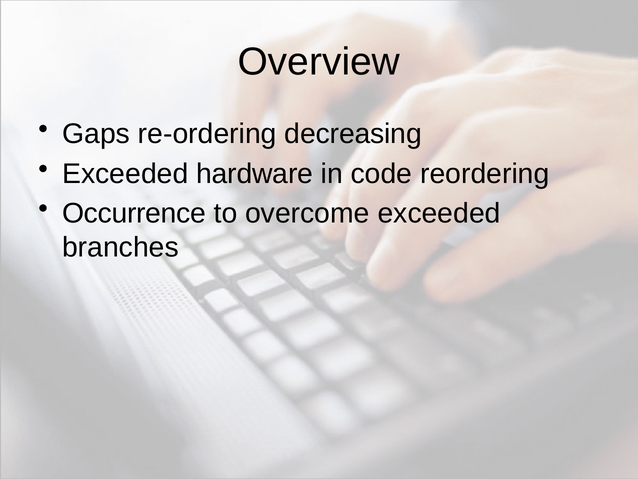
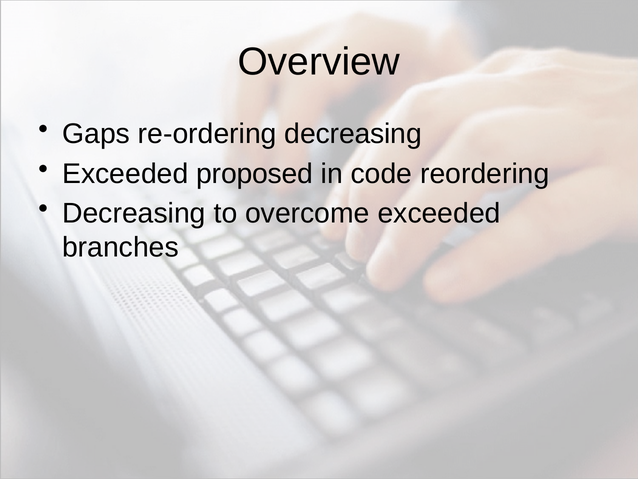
hardware: hardware -> proposed (255, 174)
Occurrence: Occurrence -> Decreasing (134, 213)
